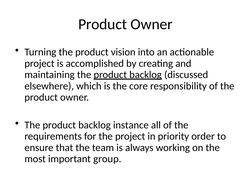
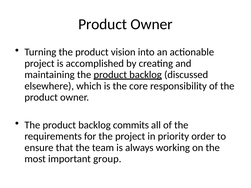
instance: instance -> commits (131, 125)
